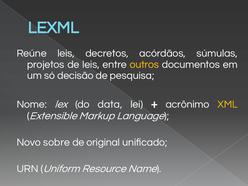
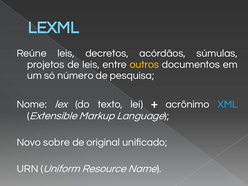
decisão: decisão -> número (75, 76)
data: data -> texto (110, 104)
XML colour: yellow -> light blue (228, 104)
